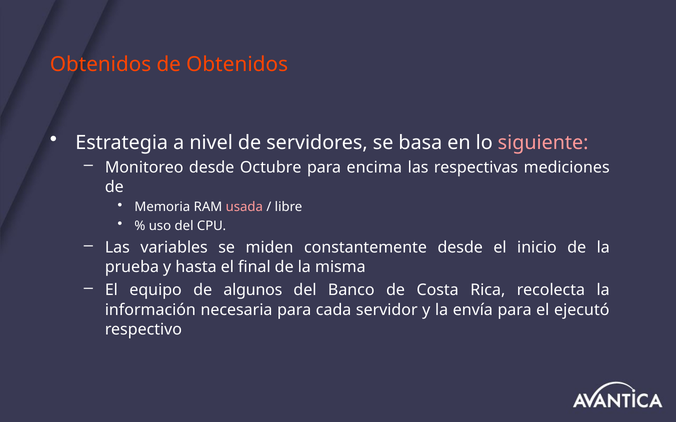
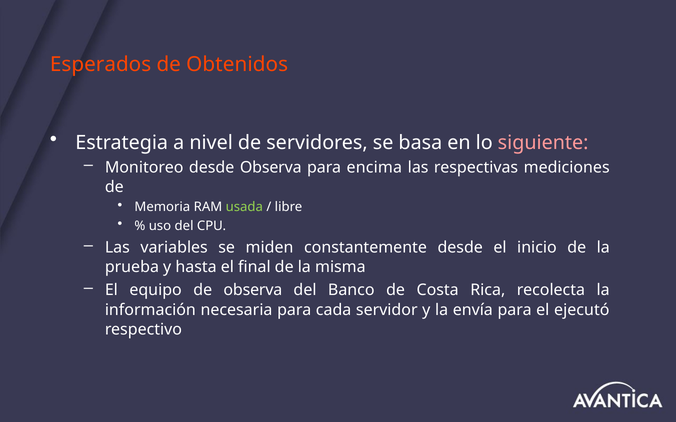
Obtenidos: Obtenidos -> Esperados (101, 64)
desde Octubre: Octubre -> Observa (271, 167)
usada colour: pink -> light green (244, 207)
de algunos: algunos -> observa (253, 290)
